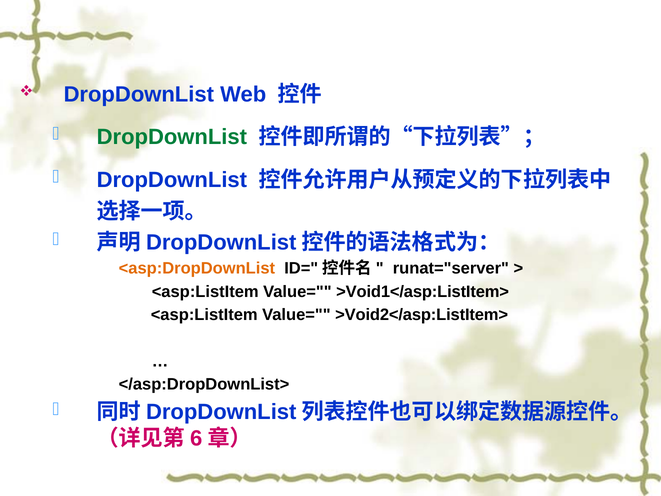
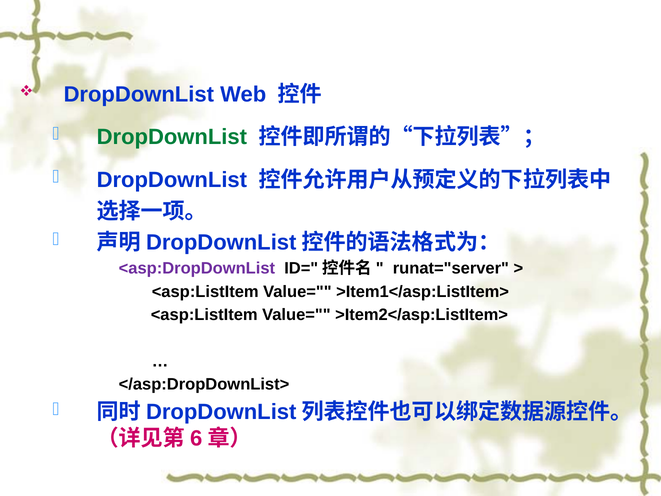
<asp:DropDownList colour: orange -> purple (197, 268)
>Void1</asp:ListItem>: >Void1</asp:ListItem> -> >Item1</asp:ListItem> (423, 291)
>Void2</asp:ListItem>: >Void2</asp:ListItem> -> >Item2</asp:ListItem> (422, 315)
